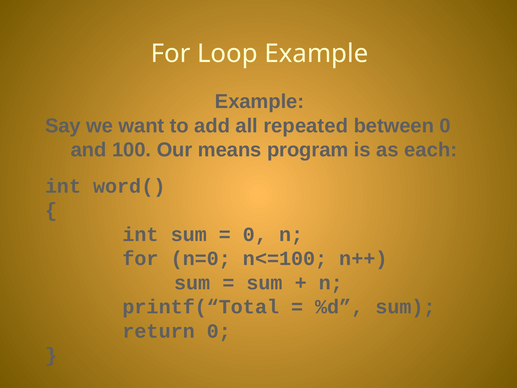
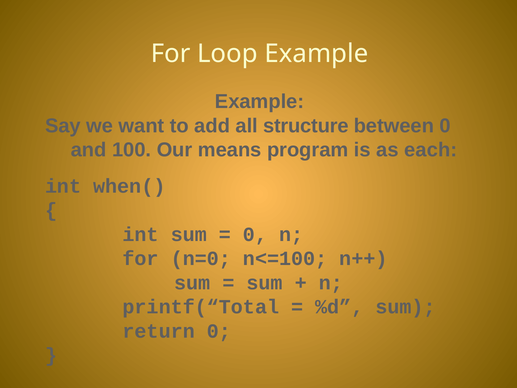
repeated: repeated -> structure (306, 126)
word(: word( -> when( (129, 186)
